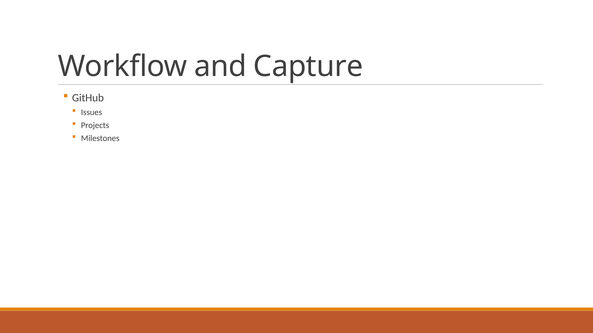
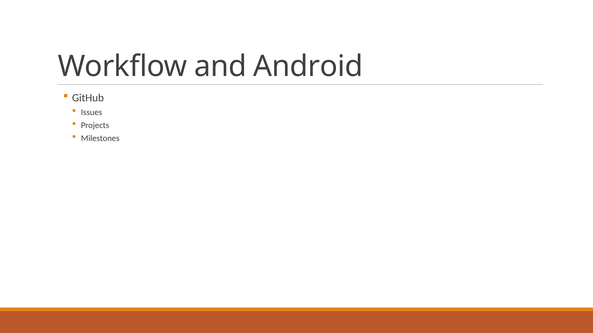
Capture: Capture -> Android (308, 66)
